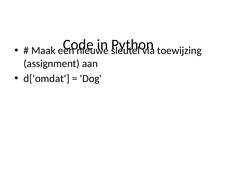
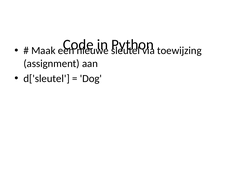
d['omdat: d['omdat -> d['sleutel (47, 78)
